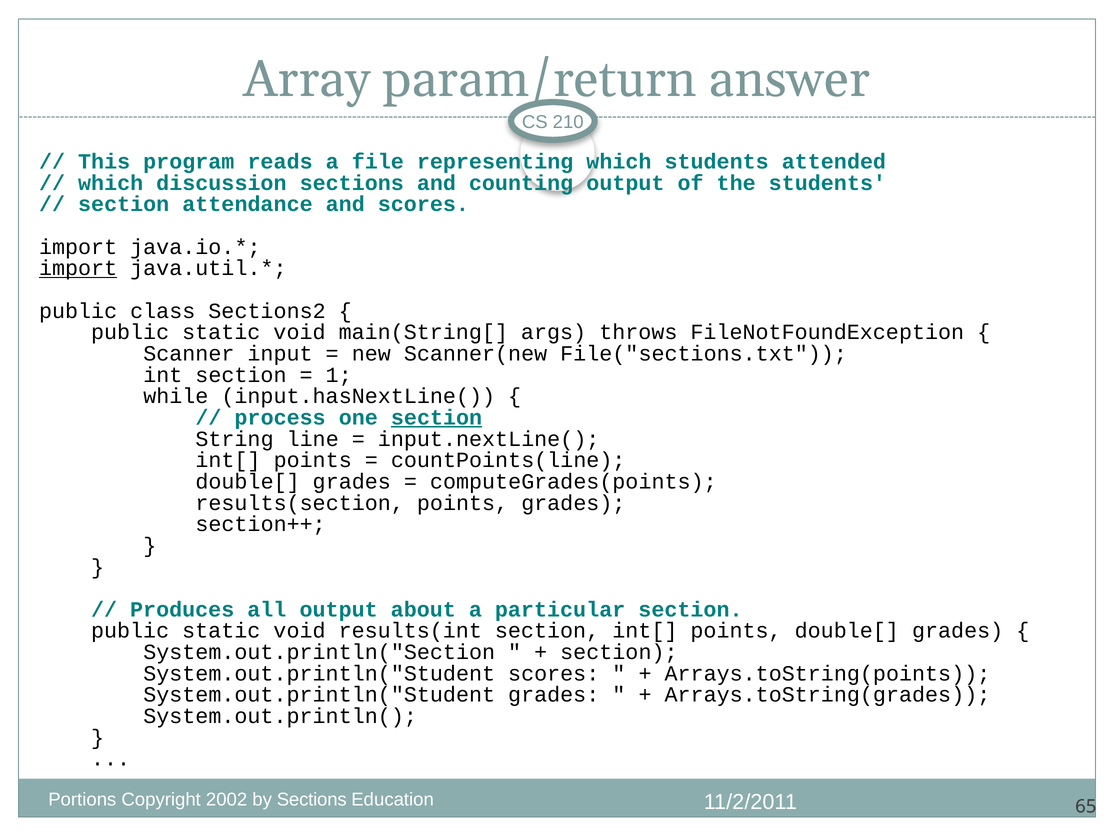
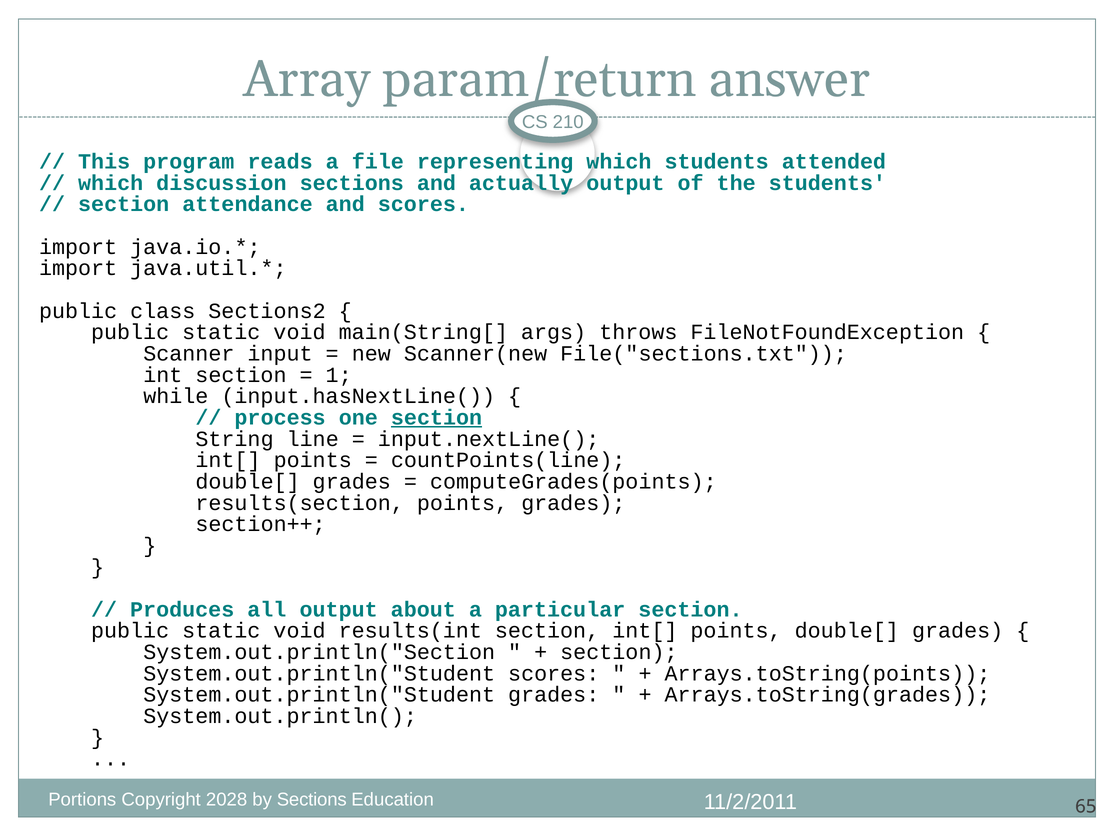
counting: counting -> actually (521, 183)
import underline: present -> none (78, 268)
2002: 2002 -> 2028 (227, 800)
